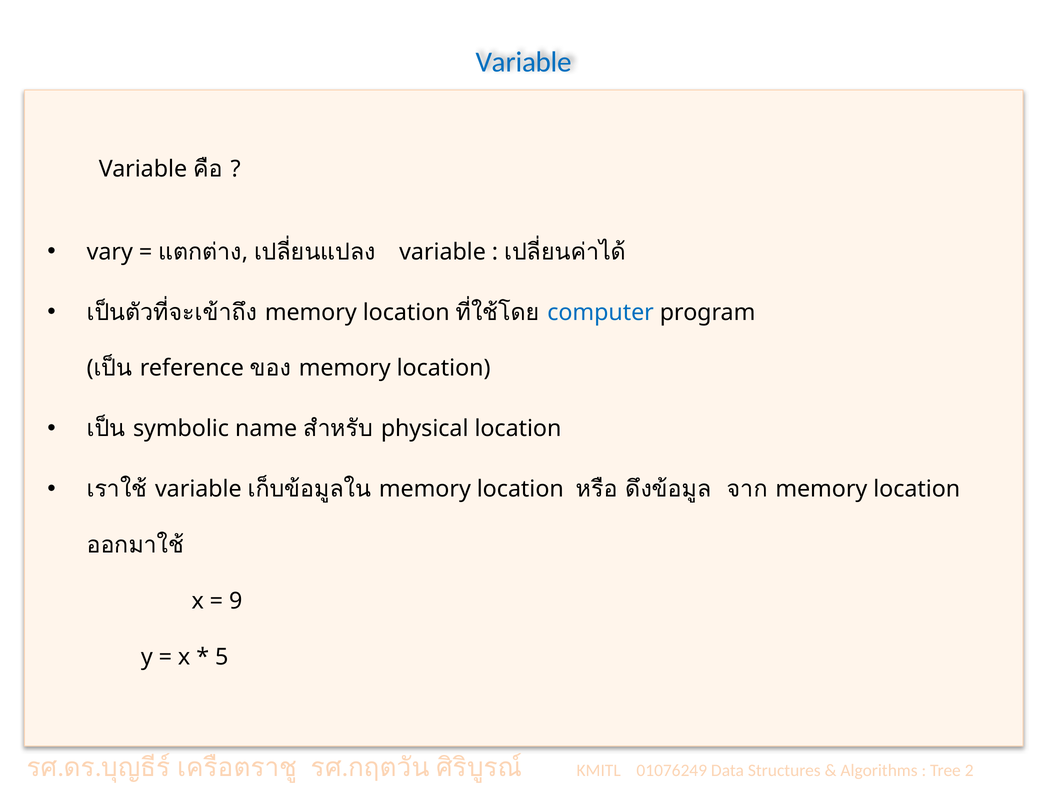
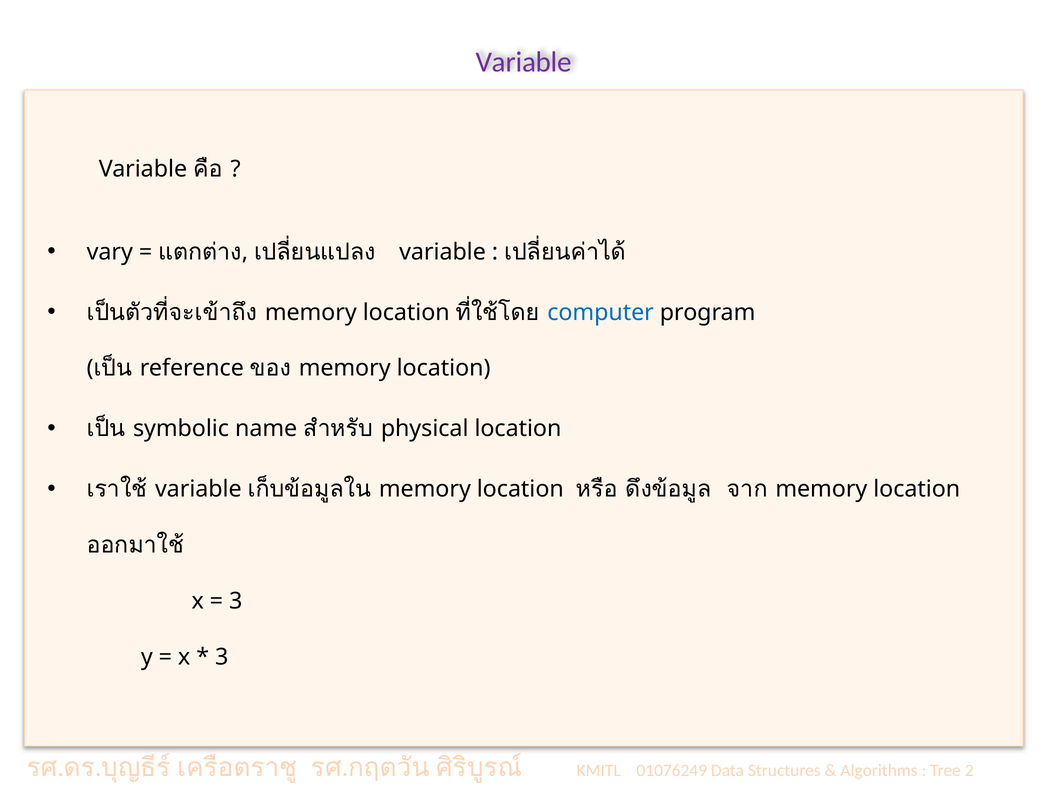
Variable colour: blue -> purple (524, 62)
9: 9 -> 3 (236, 601)
5: 5 -> 3 (222, 657)
